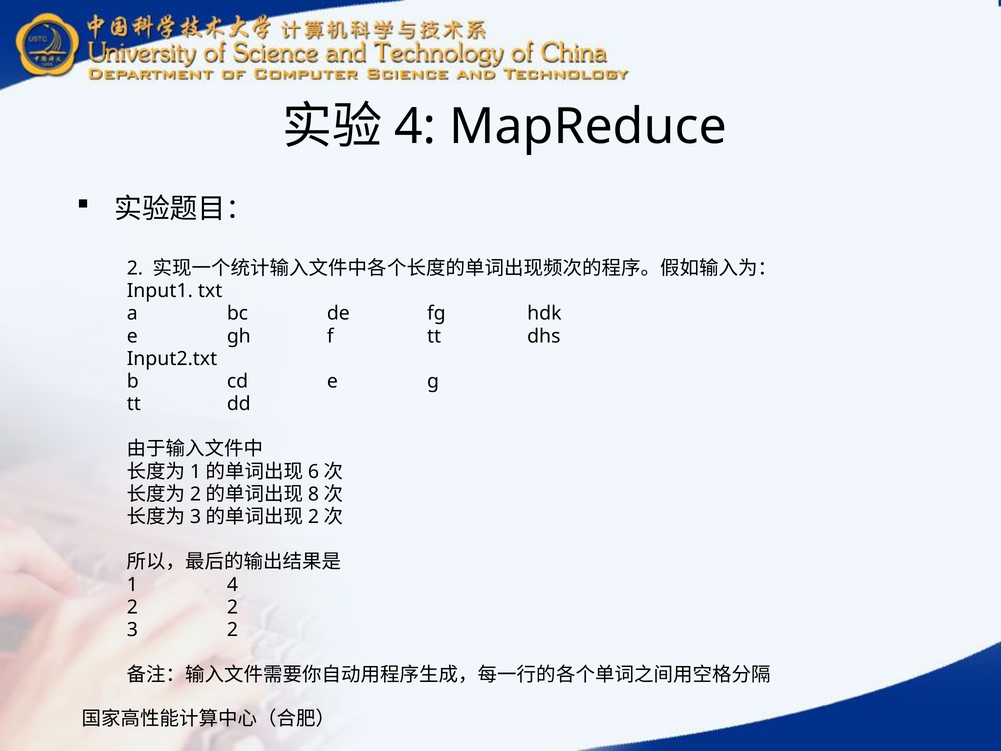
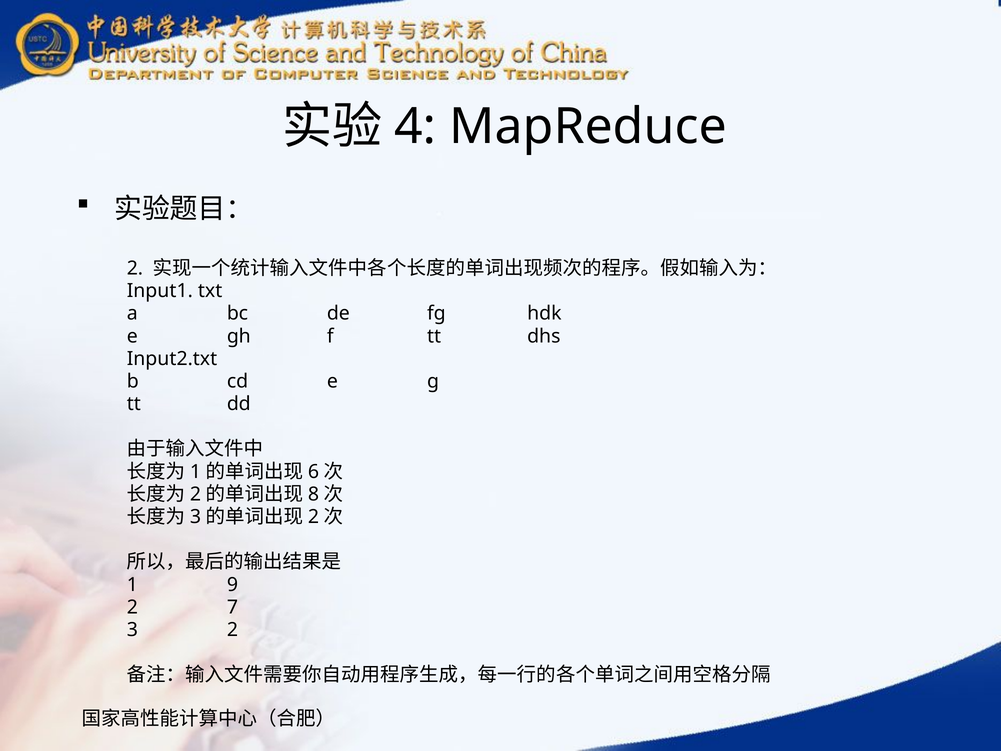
1 4: 4 -> 9 (232, 584)
2 2: 2 -> 7 (232, 607)
